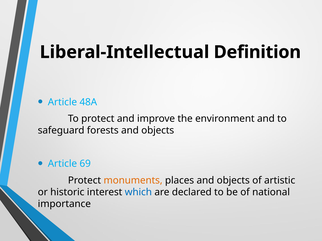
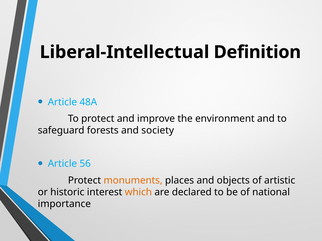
forests and objects: objects -> society (158, 131)
69: 69 -> 56 (85, 164)
which colour: blue -> orange (138, 192)
